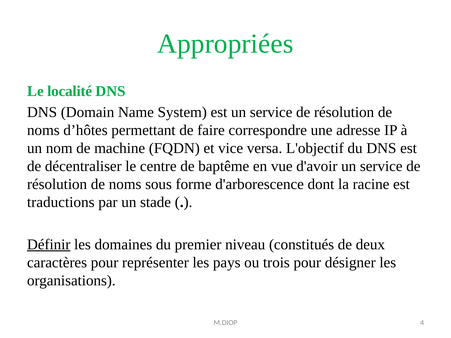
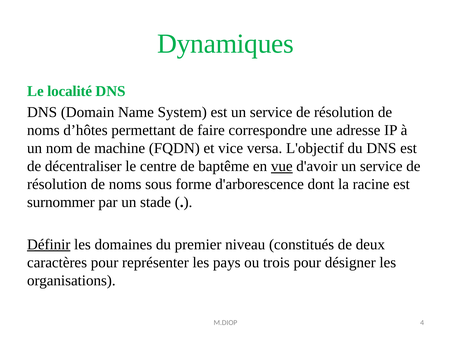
Appropriées: Appropriées -> Dynamiques (225, 44)
vue underline: none -> present (282, 166)
traductions: traductions -> surnommer (61, 202)
